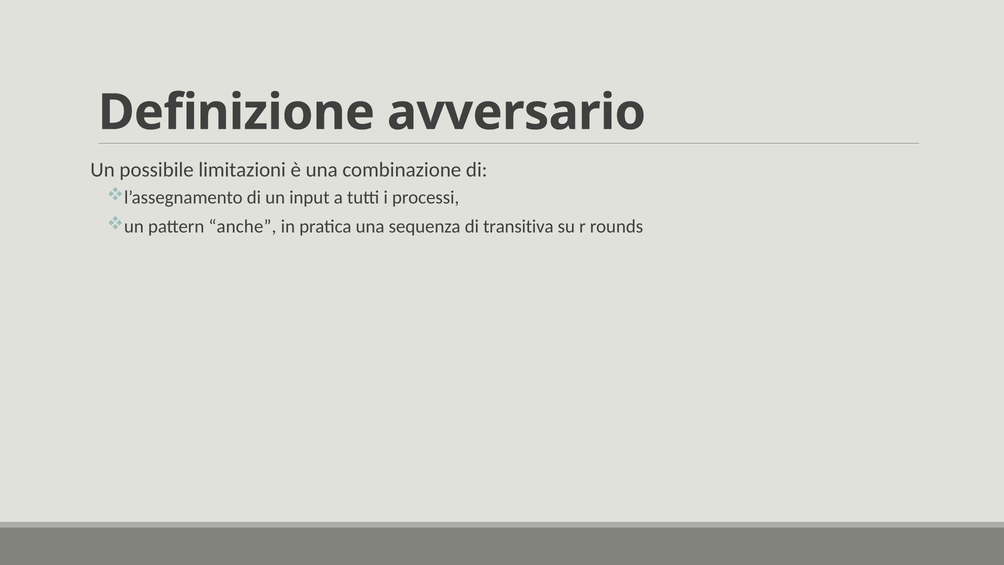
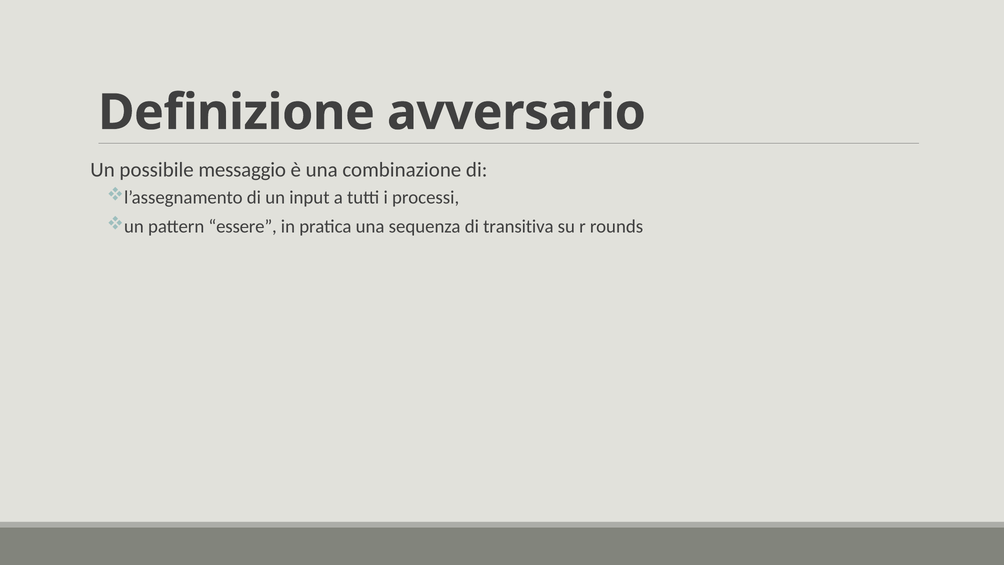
limitazioni: limitazioni -> messaggio (242, 170)
anche: anche -> essere (243, 227)
